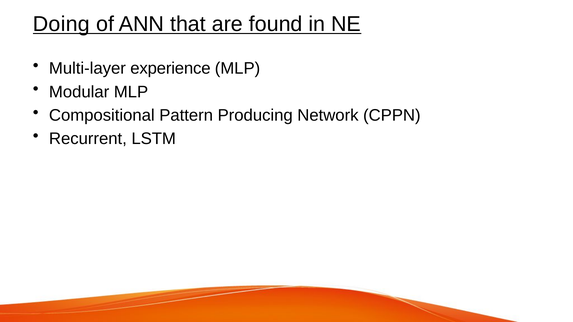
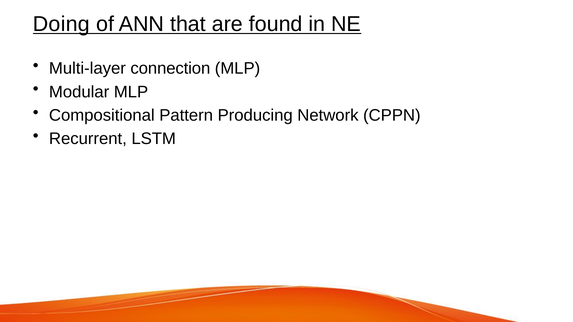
experience: experience -> connection (170, 69)
